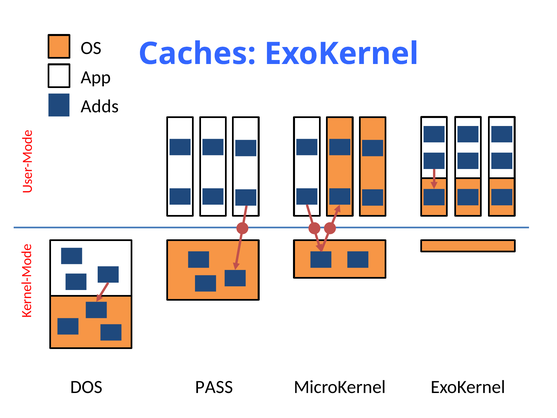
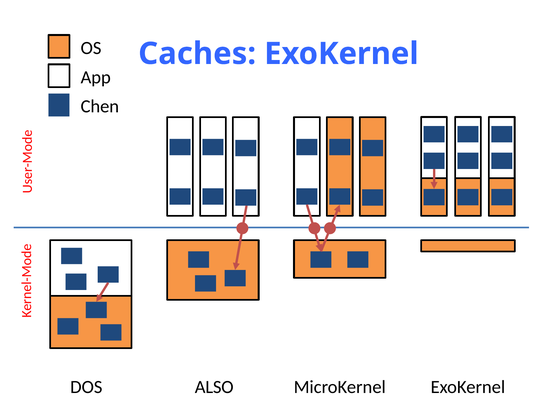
Adds: Adds -> Chen (100, 106)
PASS: PASS -> ALSO (214, 387)
